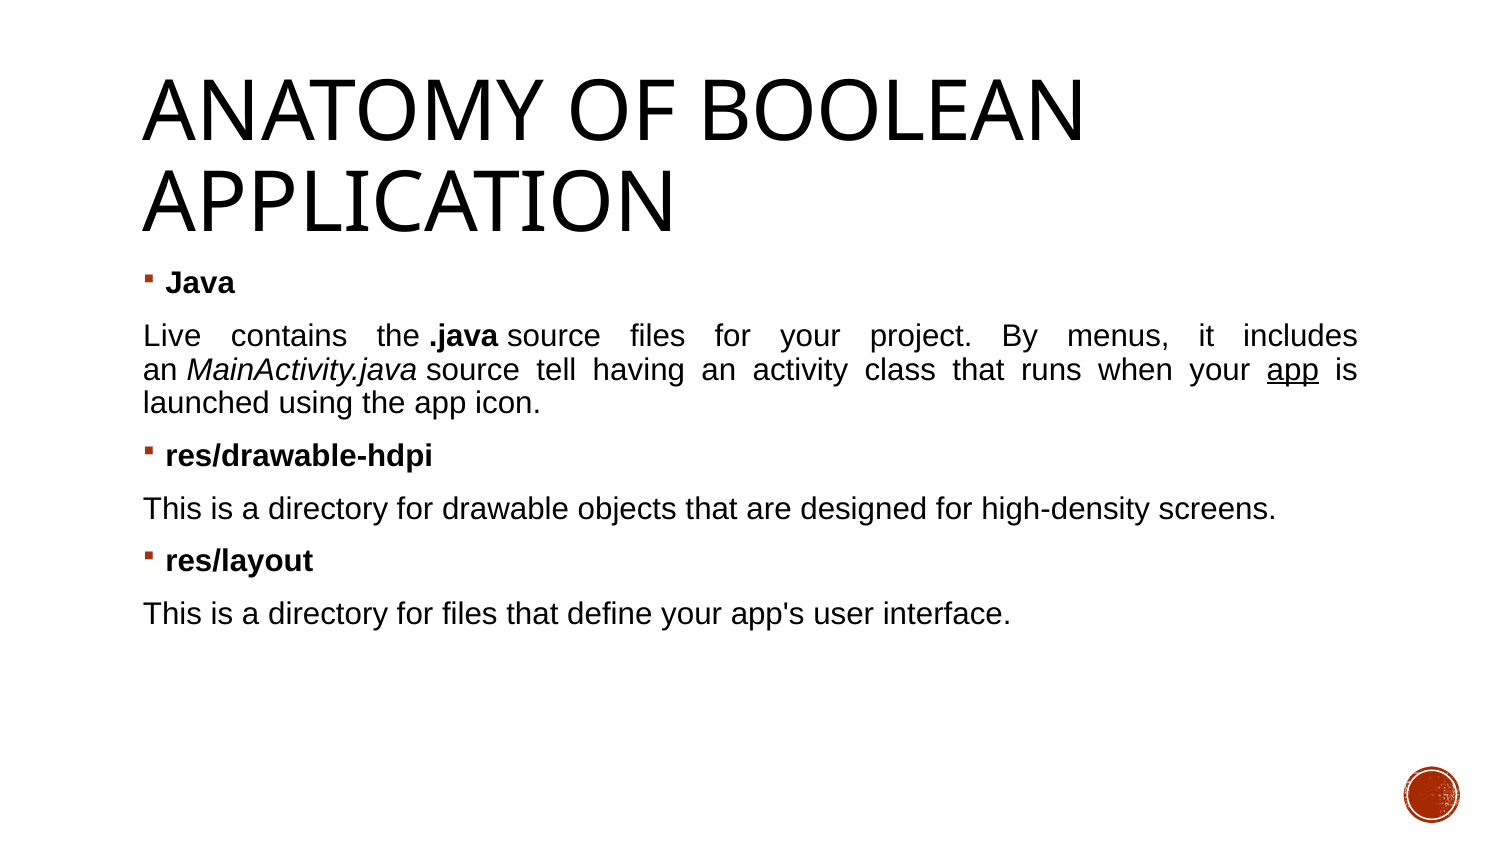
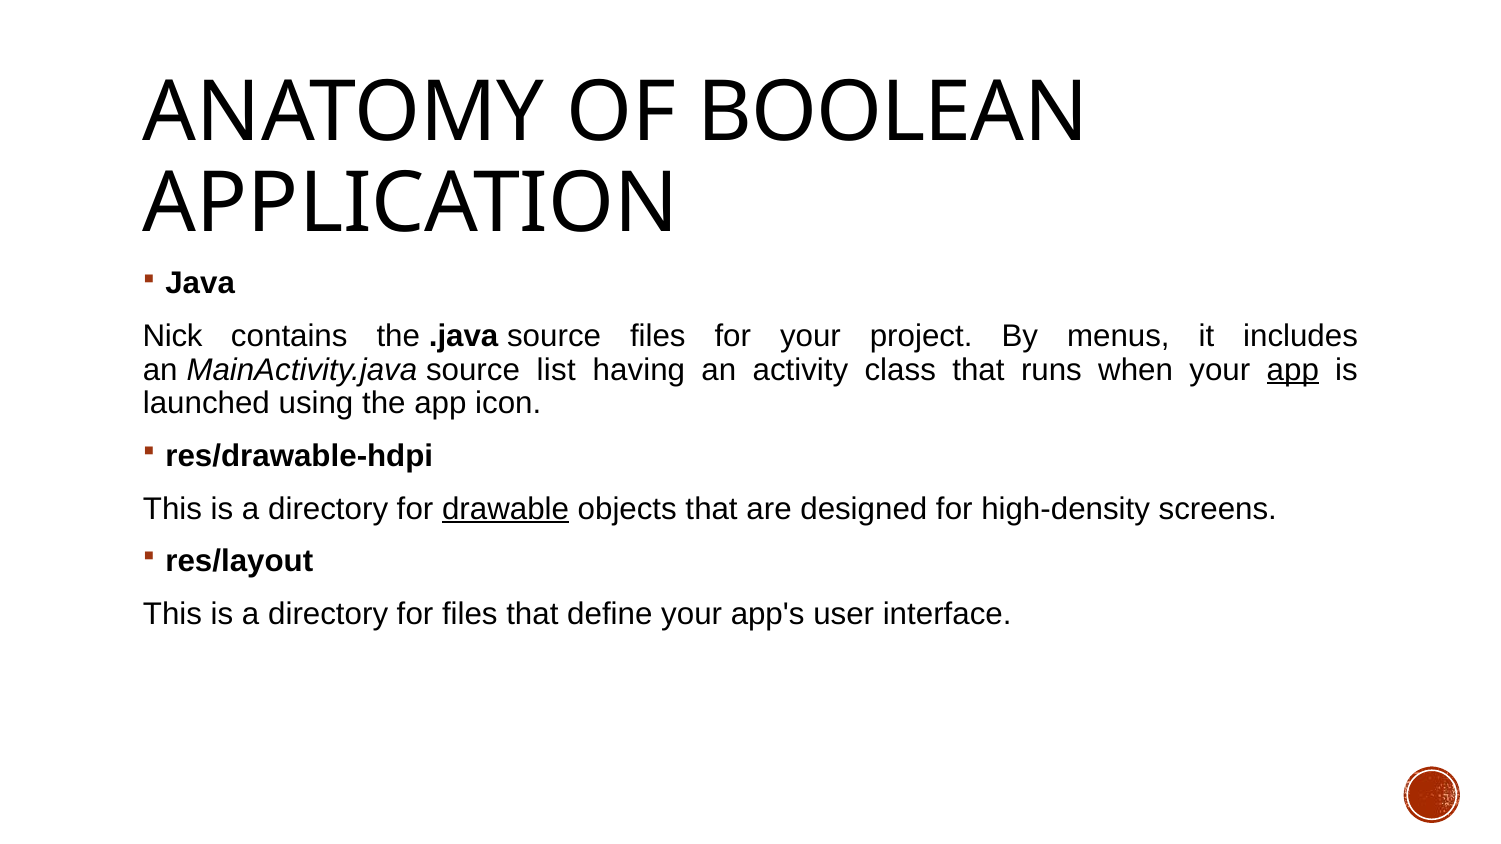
Live: Live -> Nick (173, 336)
tell: tell -> list (556, 370)
drawable underline: none -> present (506, 509)
